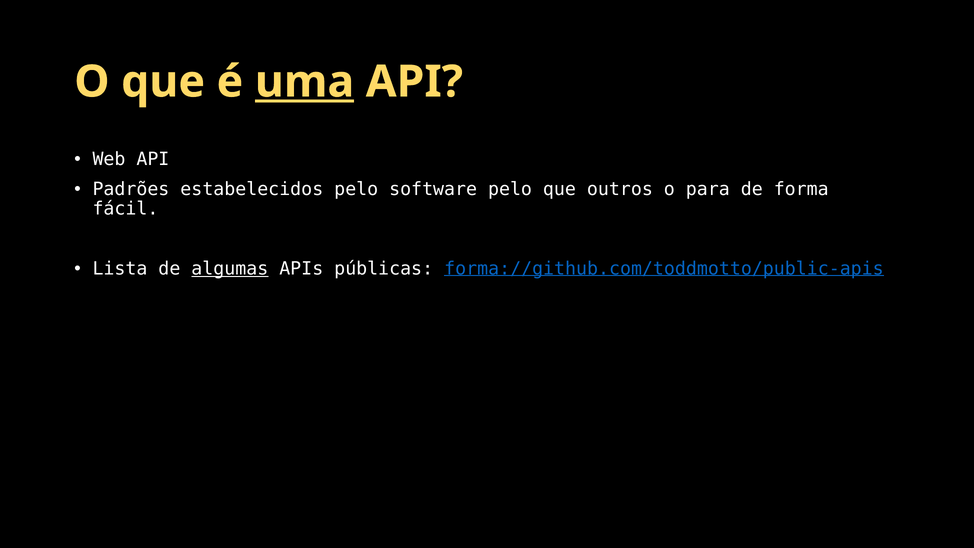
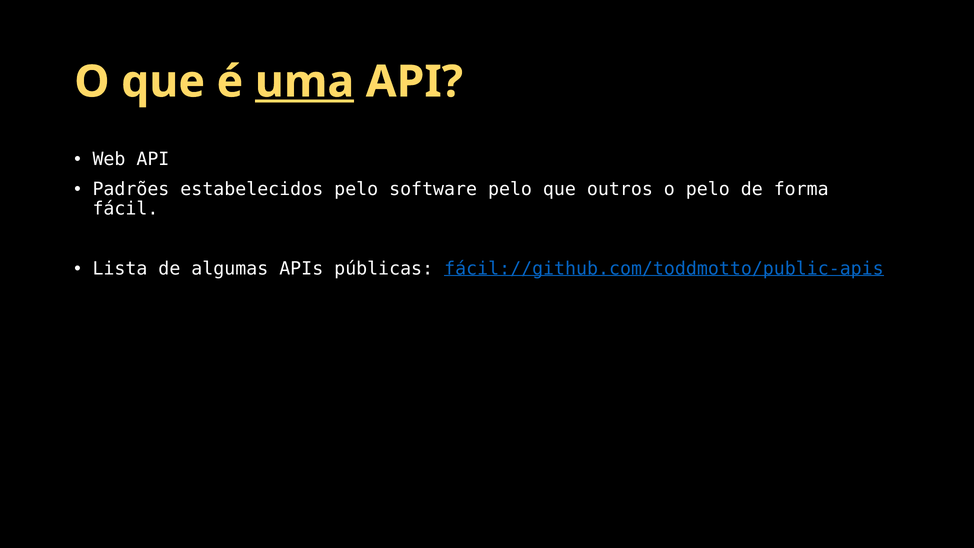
o para: para -> pelo (708, 189)
algumas underline: present -> none (230, 269)
forma://github.com/toddmotto/public-apis: forma://github.com/toddmotto/public-apis -> fácil://github.com/toddmotto/public-apis (664, 269)
